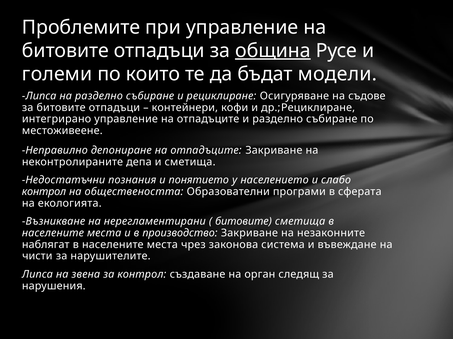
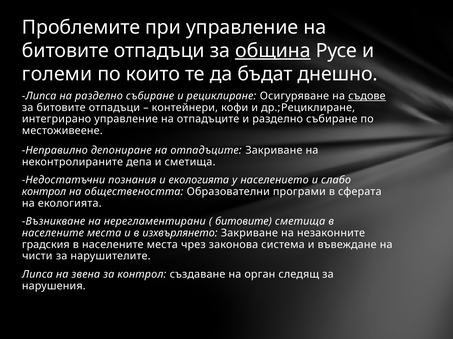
модели: модели -> днешно (338, 74)
съдове underline: none -> present (367, 96)
и понятието: понятието -> екологията (199, 181)
производство: производство -> изхвърлянето (180, 234)
наблягат: наблягат -> градския (46, 245)
